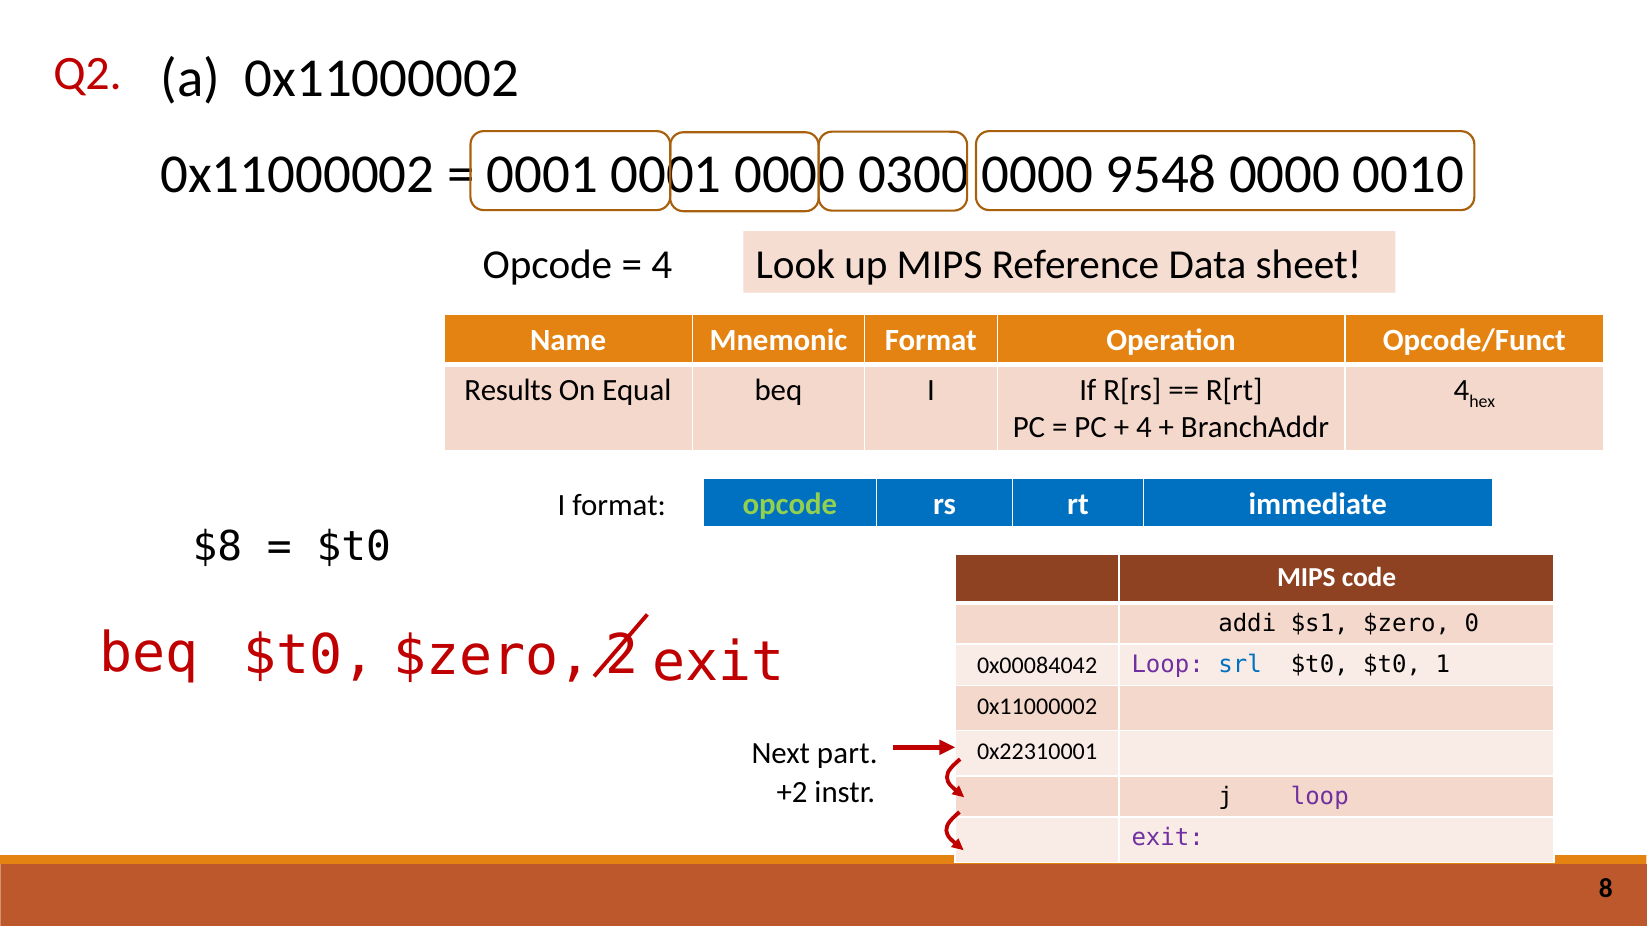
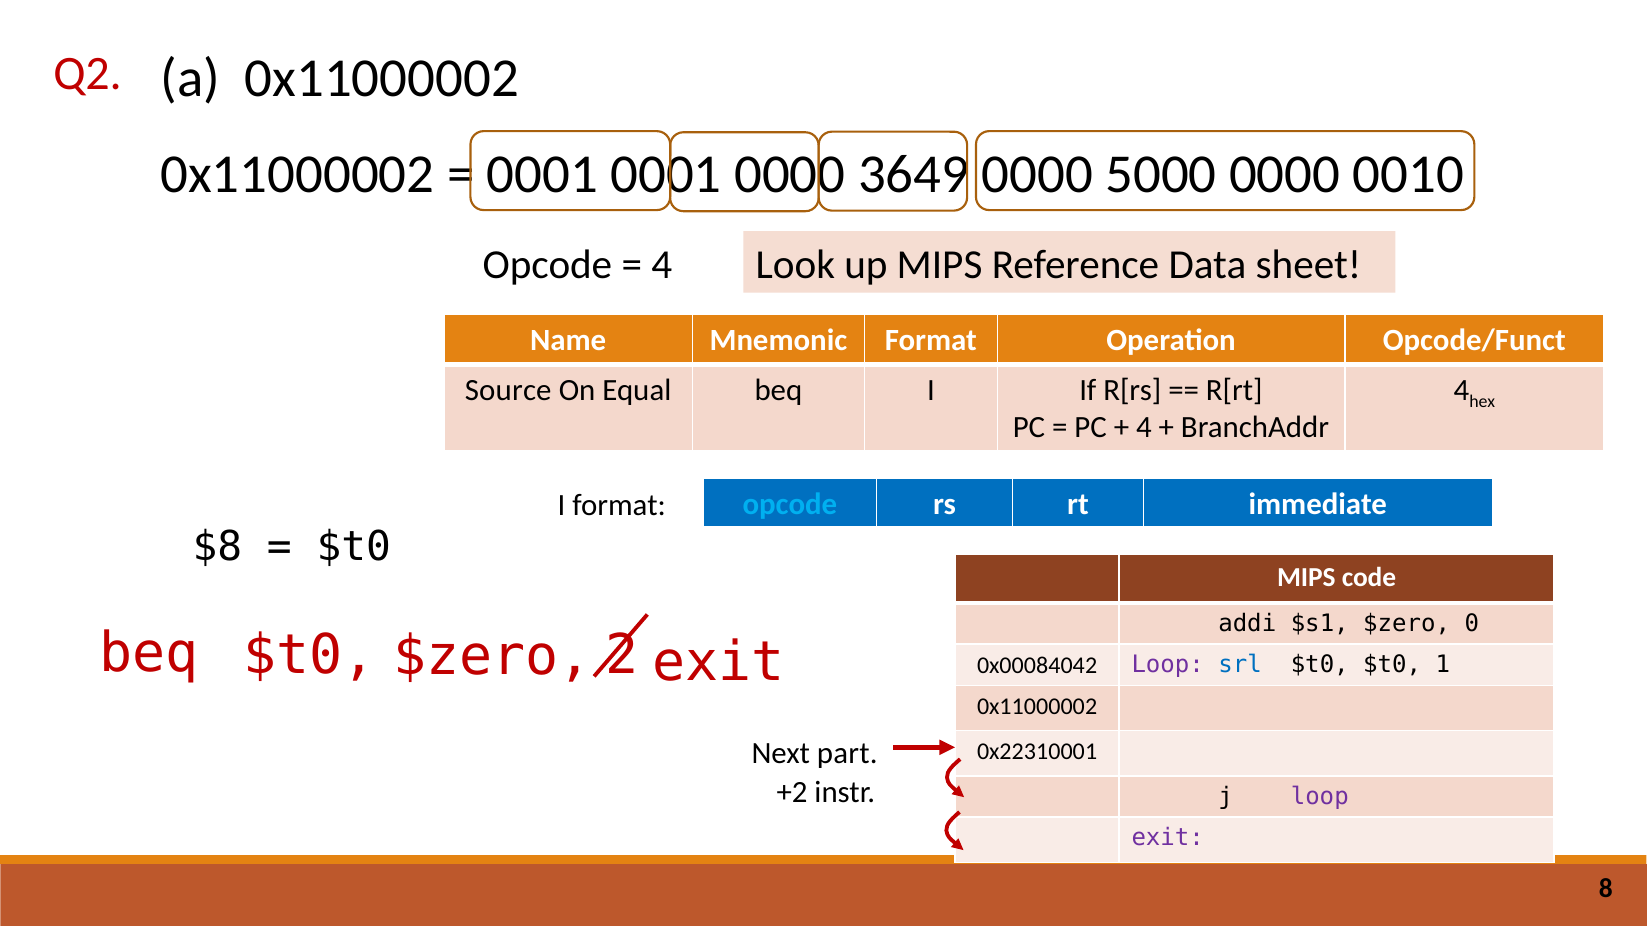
0300: 0300 -> 3649 (914, 174)
9548: 9548 -> 5000 (1161, 174)
Results: Results -> Source (508, 390)
opcode colour: light green -> light blue (790, 504)
